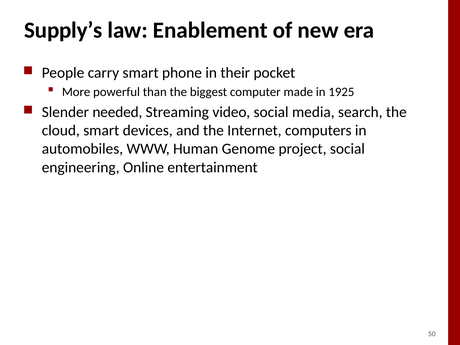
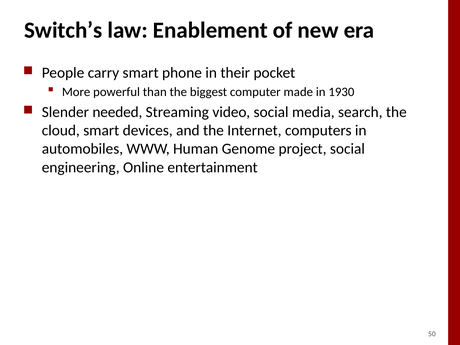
Supply’s: Supply’s -> Switch’s (63, 30)
1925: 1925 -> 1930 (341, 92)
